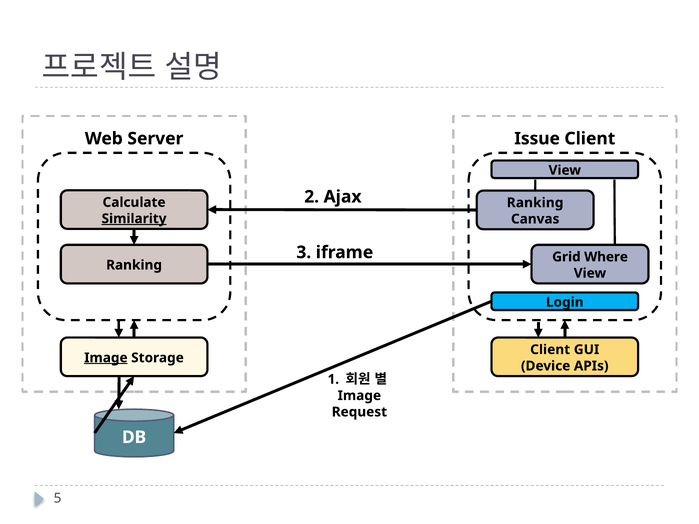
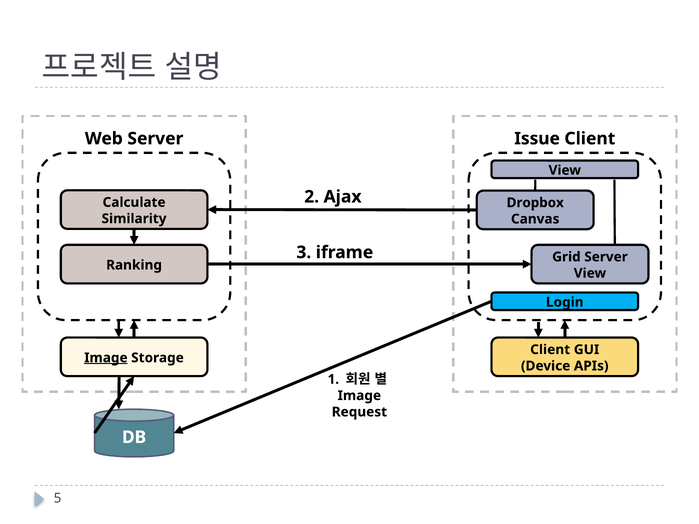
Ranking: Ranking -> Dropbox (535, 203)
Similarity underline: present -> none (134, 219)
Grid Where: Where -> Server (606, 257)
